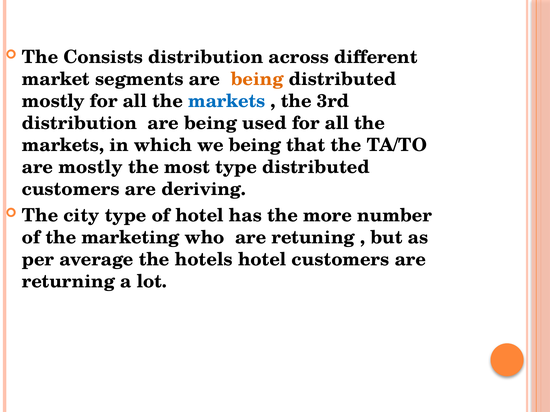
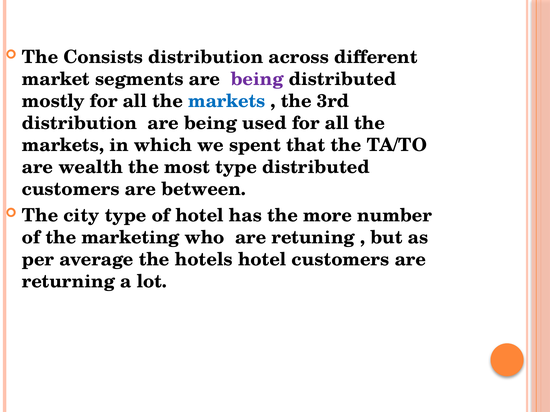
being colour: orange -> purple (257, 79)
we being: being -> spent (255, 145)
are mostly: mostly -> wealth (91, 167)
deriving: deriving -> between (204, 189)
